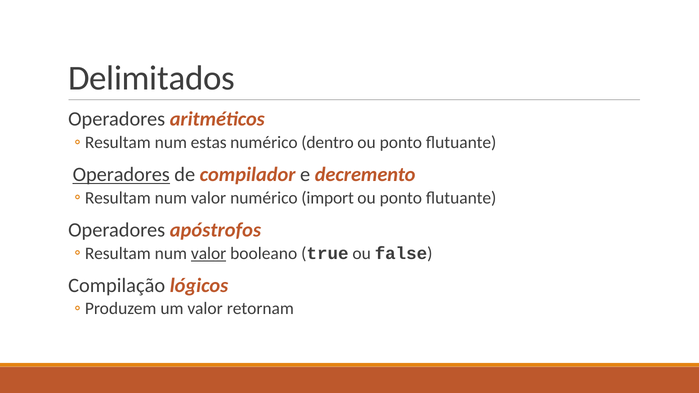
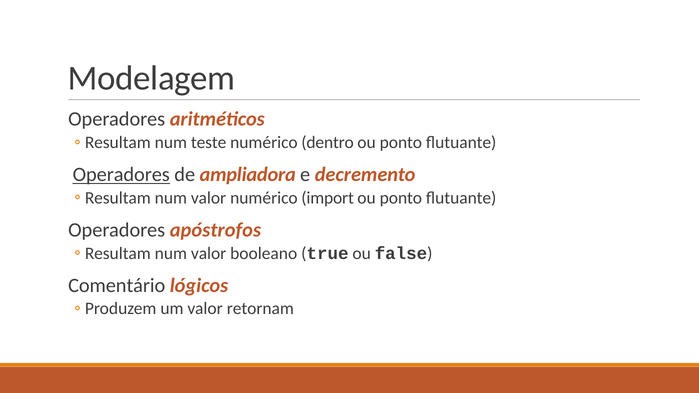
Delimitados: Delimitados -> Modelagem (152, 78)
estas: estas -> teste (209, 143)
compilador: compilador -> ampliadora (248, 175)
valor underline: present -> none (209, 253)
Compilação: Compilação -> Comentário (117, 285)
